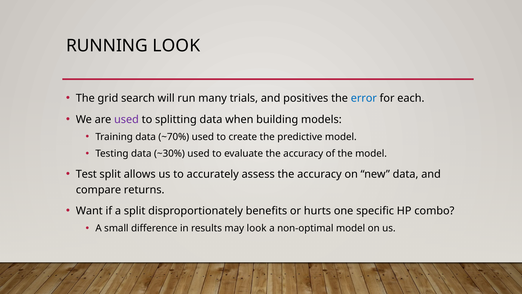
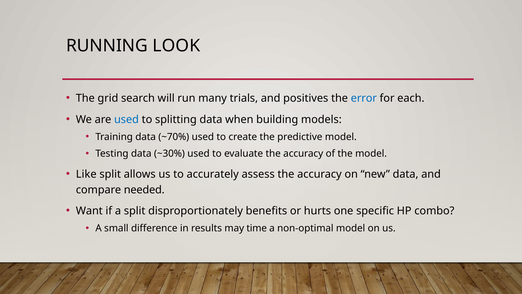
used colour: purple -> blue (126, 119)
Test: Test -> Like (86, 174)
returns: returns -> needed (144, 190)
may look: look -> time (257, 228)
